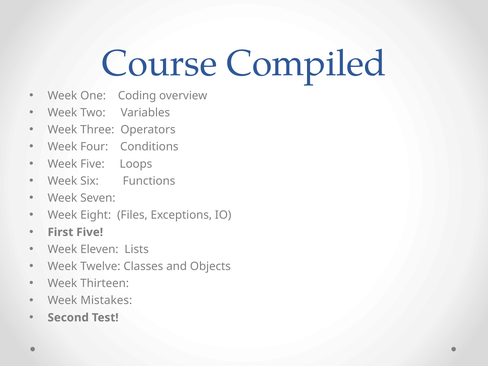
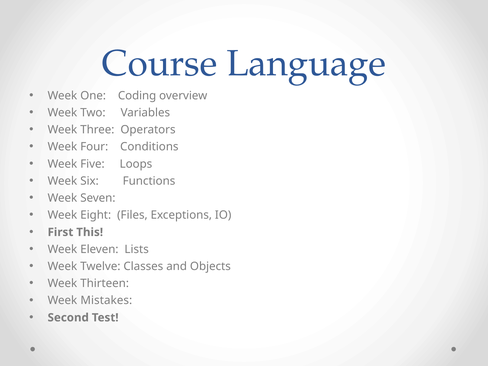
Compiled: Compiled -> Language (306, 64)
First Five: Five -> This (90, 232)
